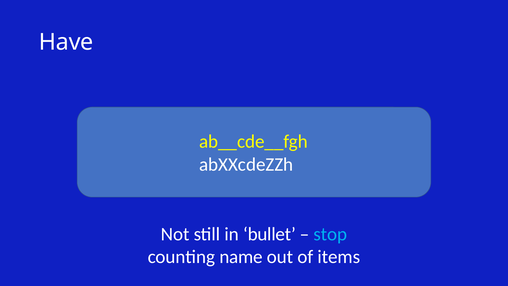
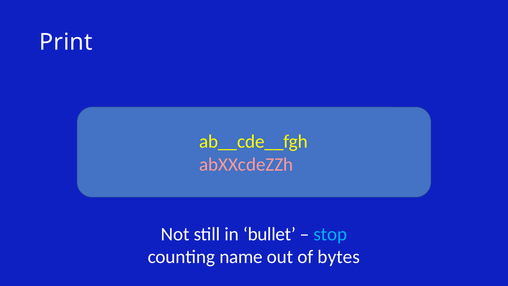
Have: Have -> Print (66, 42)
abXXcdeZZh colour: white -> pink (246, 164)
items: items -> bytes (339, 257)
